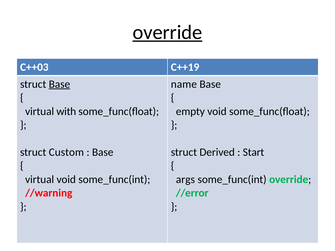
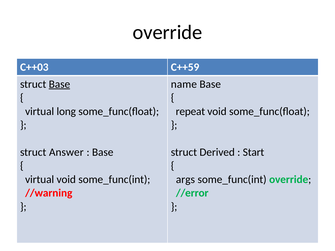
override underline: present -> none (167, 32)
C++19: C++19 -> C++59 (185, 67)
with: with -> long (66, 111)
empty: empty -> repeat (190, 111)
Custom: Custom -> Answer (66, 152)
